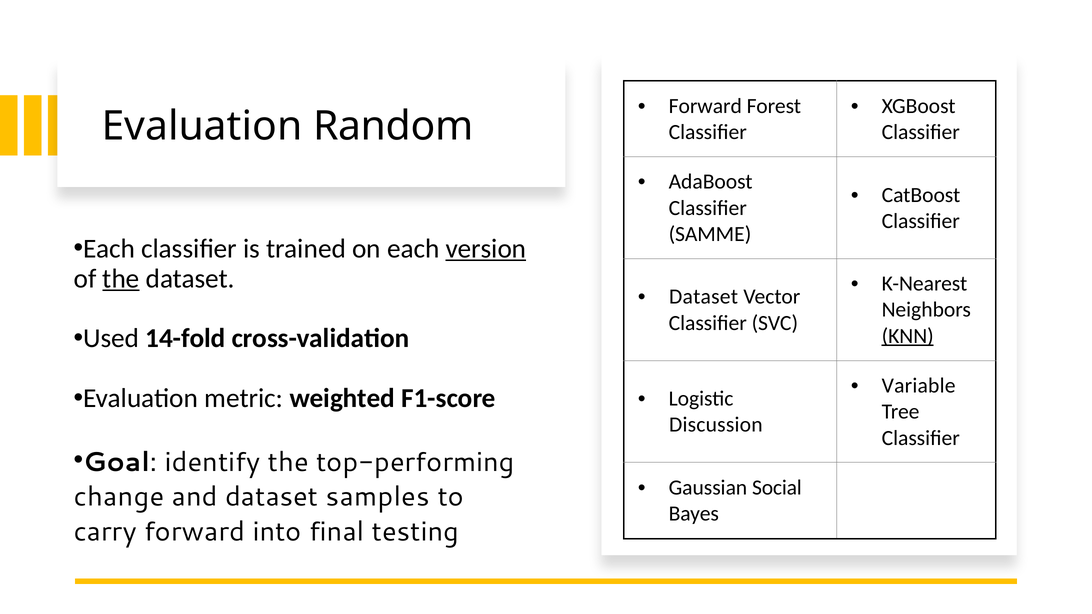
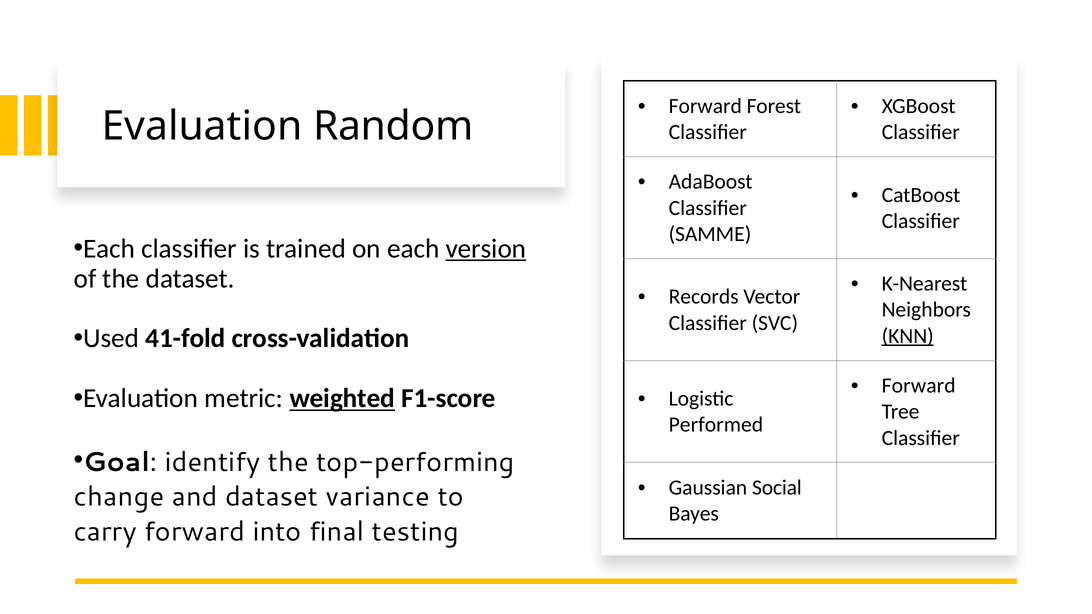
the underline: present -> none (121, 279)
Dataset: Dataset -> Records (704, 297)
14-fold: 14-fold -> 41-fold (185, 339)
Variable: Variable -> Forward (919, 386)
weighted underline: none -> present (342, 399)
Discussion: Discussion -> Performed (716, 425)
samples: samples -> variance (378, 497)
